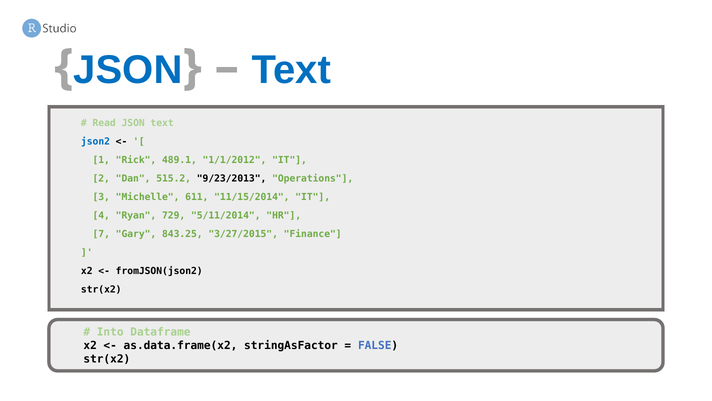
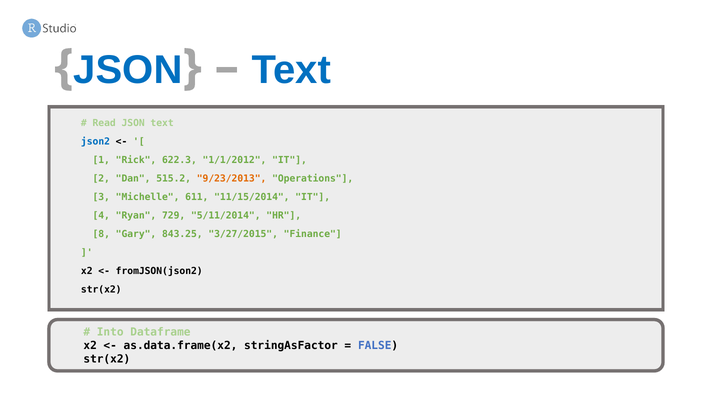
489.1: 489.1 -> 622.3 (179, 160)
9/23/2013 colour: black -> orange (232, 178)
7: 7 -> 8 (101, 234)
